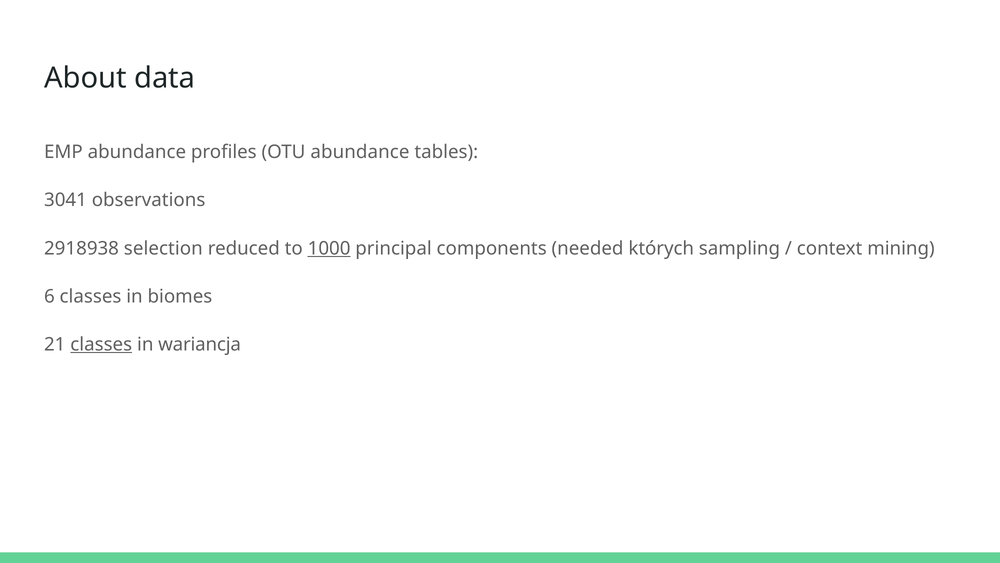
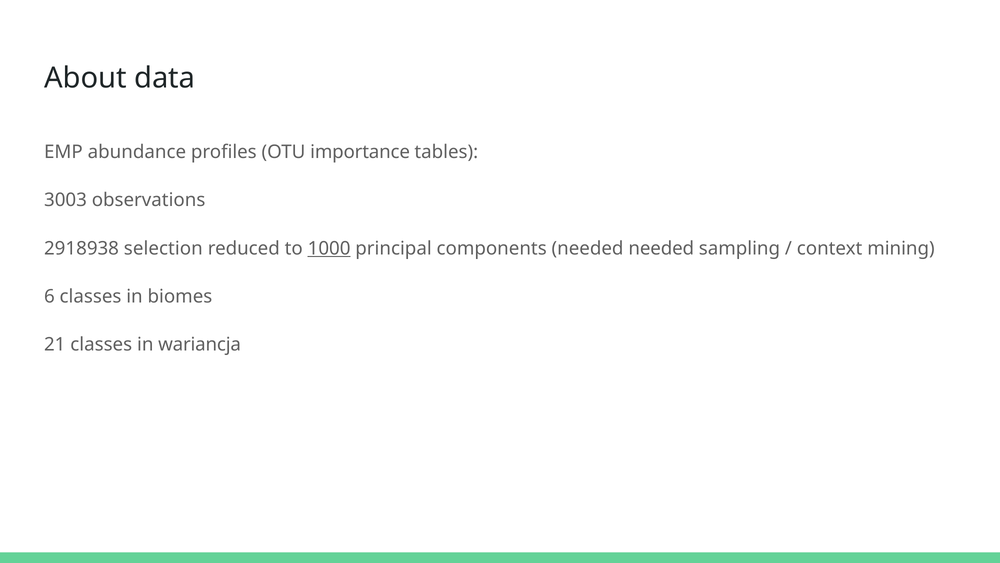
OTU abundance: abundance -> importance (360, 152)
3041: 3041 -> 3003 (65, 200)
needed których: których -> needed (661, 248)
classes underline: present -> none (101, 344)
